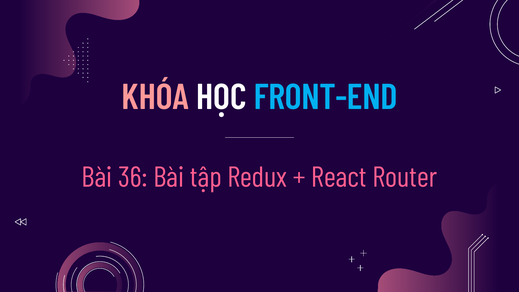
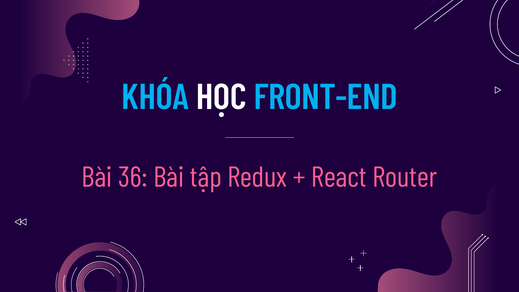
KHÓA colour: pink -> light blue (155, 97)
